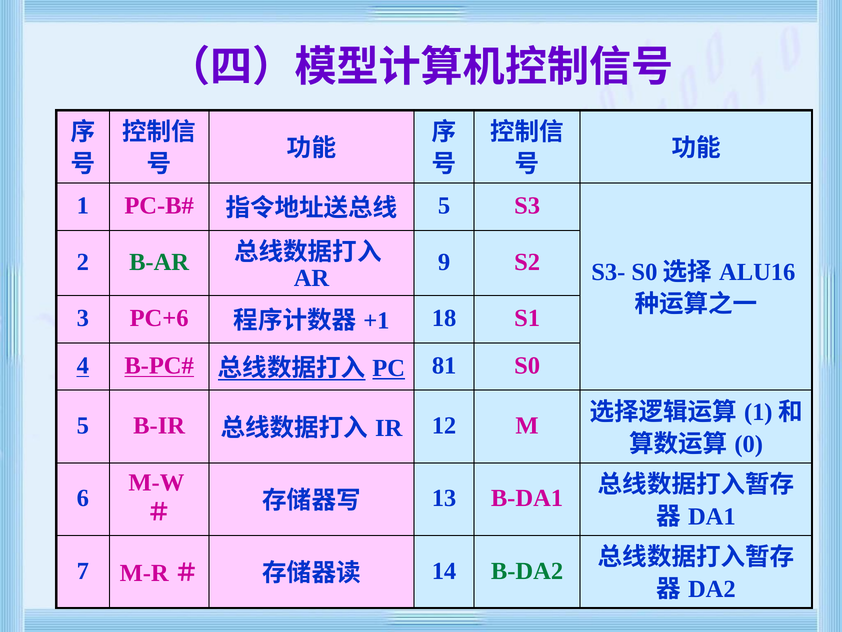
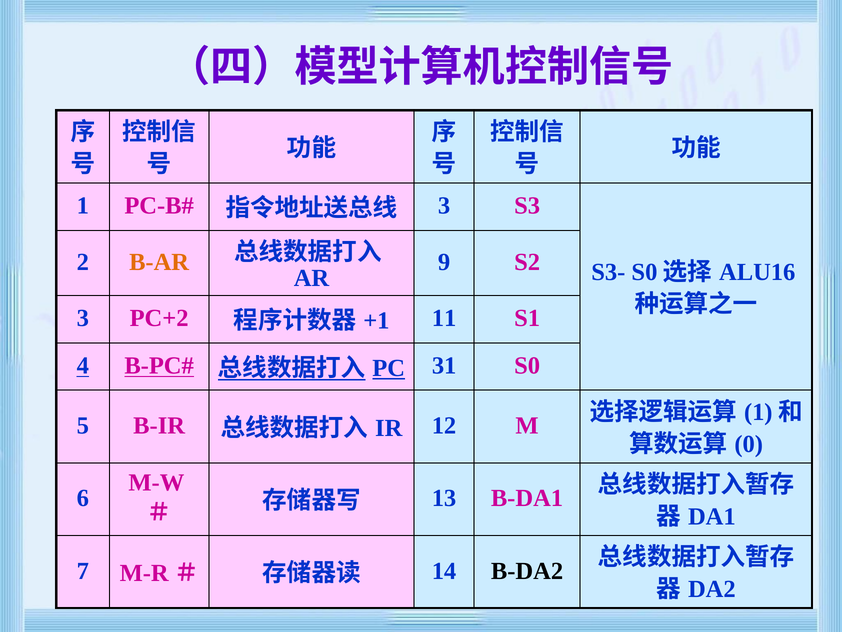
5: 5 -> 3 (444, 206)
B-AR colour: green -> orange (159, 262)
PC+6: PC+6 -> PC+2 (159, 318)
18: 18 -> 11 (444, 318)
81: 81 -> 31 (444, 365)
B-DA2 colour: green -> black (527, 571)
